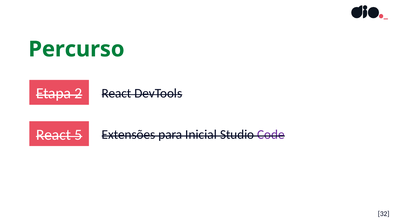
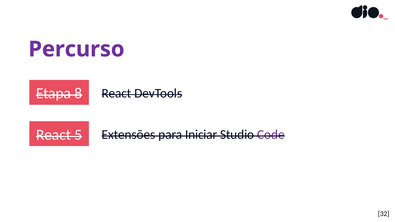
Percurso colour: green -> purple (76, 49)
2: 2 -> 8 (78, 93)
Inicial: Inicial -> Iniciar (201, 135)
